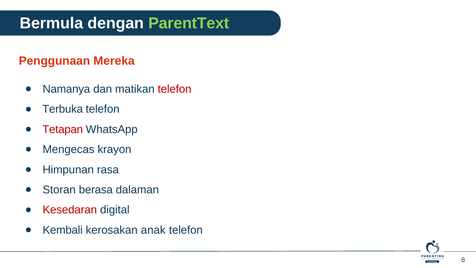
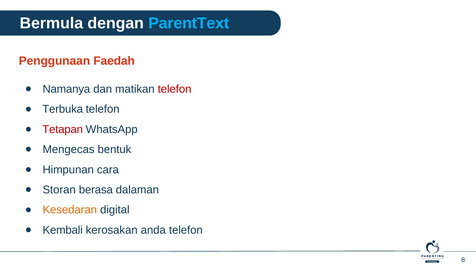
ParentText colour: light green -> light blue (189, 23)
Mereka: Mereka -> Faedah (114, 61)
krayon: krayon -> bentuk (114, 149)
rasa: rasa -> cara (108, 170)
Kesedaran colour: red -> orange (70, 210)
anak: anak -> anda (153, 230)
